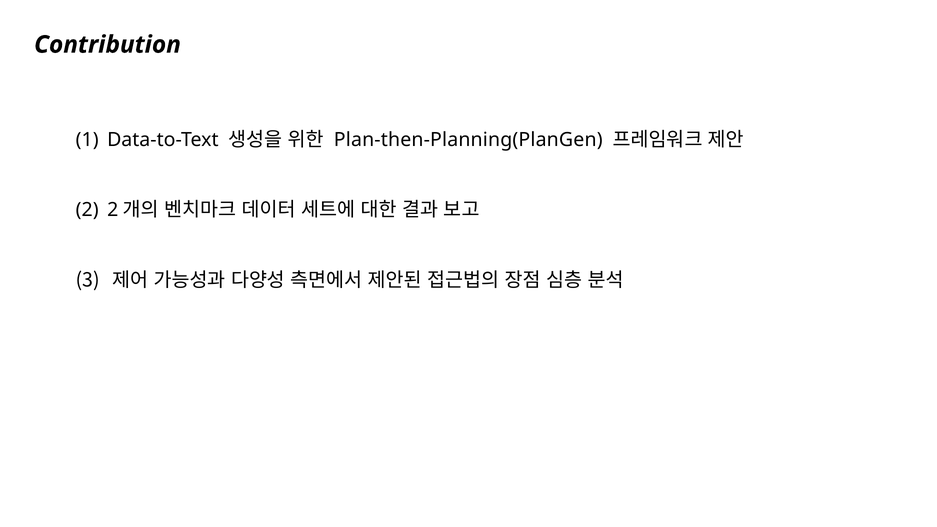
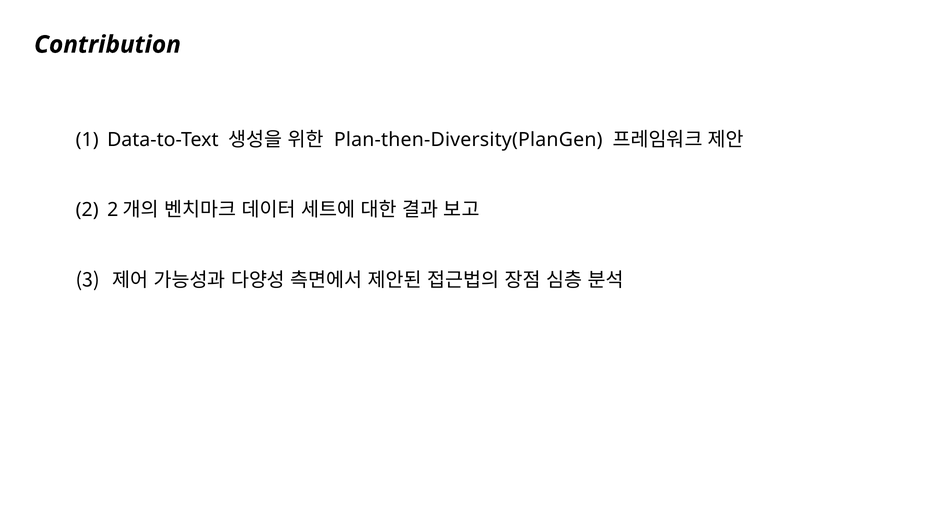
Plan-then-Planning(PlanGen: Plan-then-Planning(PlanGen -> Plan-then-Diversity(PlanGen (468, 140)
